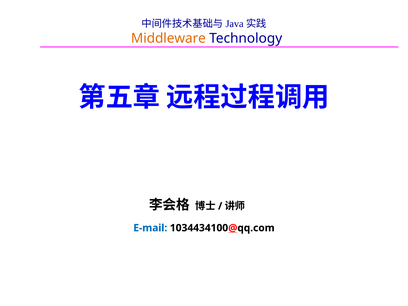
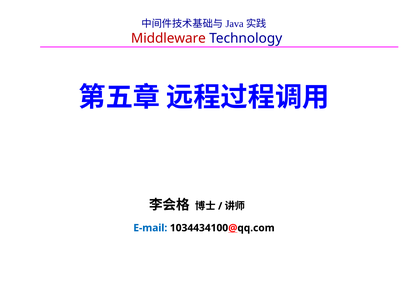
Middleware colour: orange -> red (168, 38)
